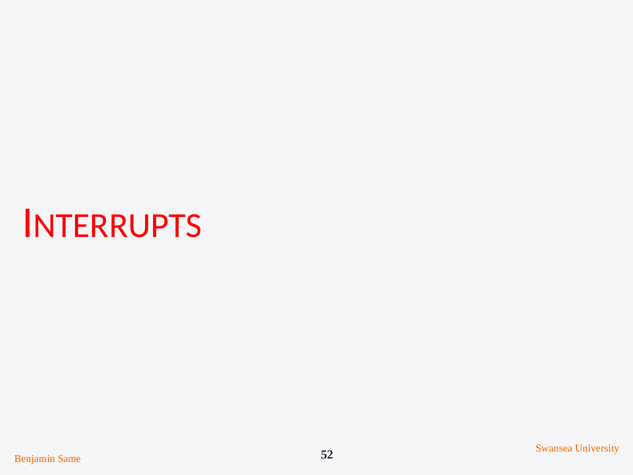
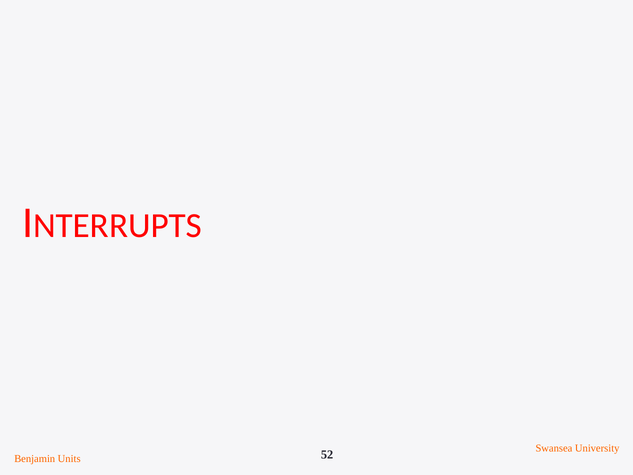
Same: Same -> Units (69, 459)
